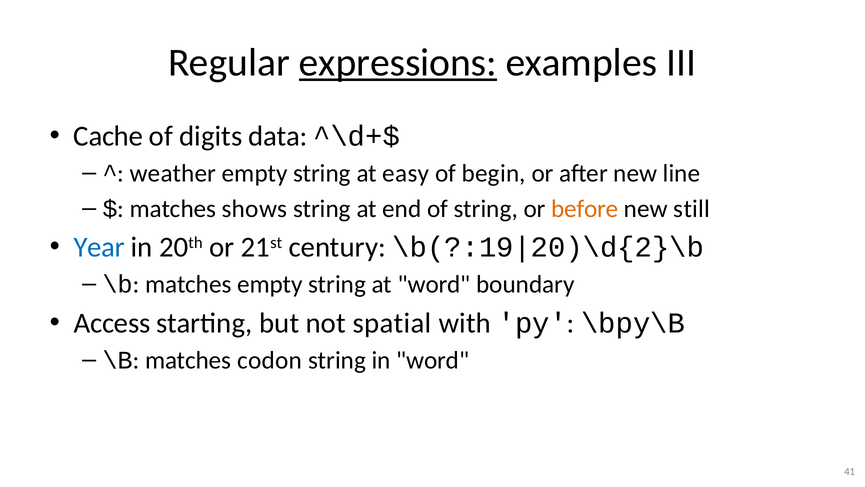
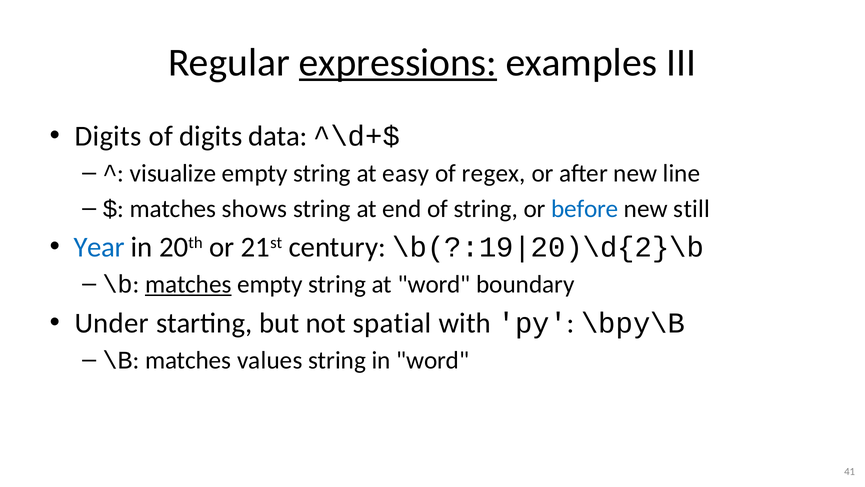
Cache: Cache -> Digits (108, 136)
weather: weather -> visualize (173, 173)
begin: begin -> regex (494, 173)
before colour: orange -> blue (585, 209)
matches underline: none -> present (188, 284)
Access: Access -> Under (112, 323)
codon: codon -> values (270, 360)
